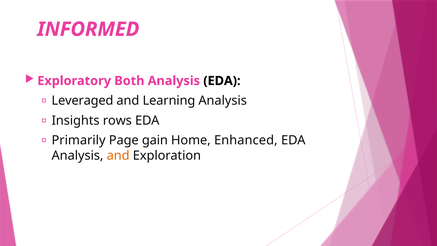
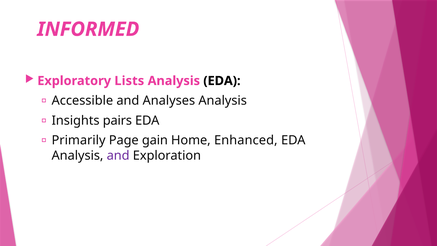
Both: Both -> Lists (129, 81)
Leveraged: Leveraged -> Accessible (82, 101)
Learning: Learning -> Analyses (169, 101)
rows: rows -> pairs (117, 120)
and colour: orange -> purple (118, 155)
